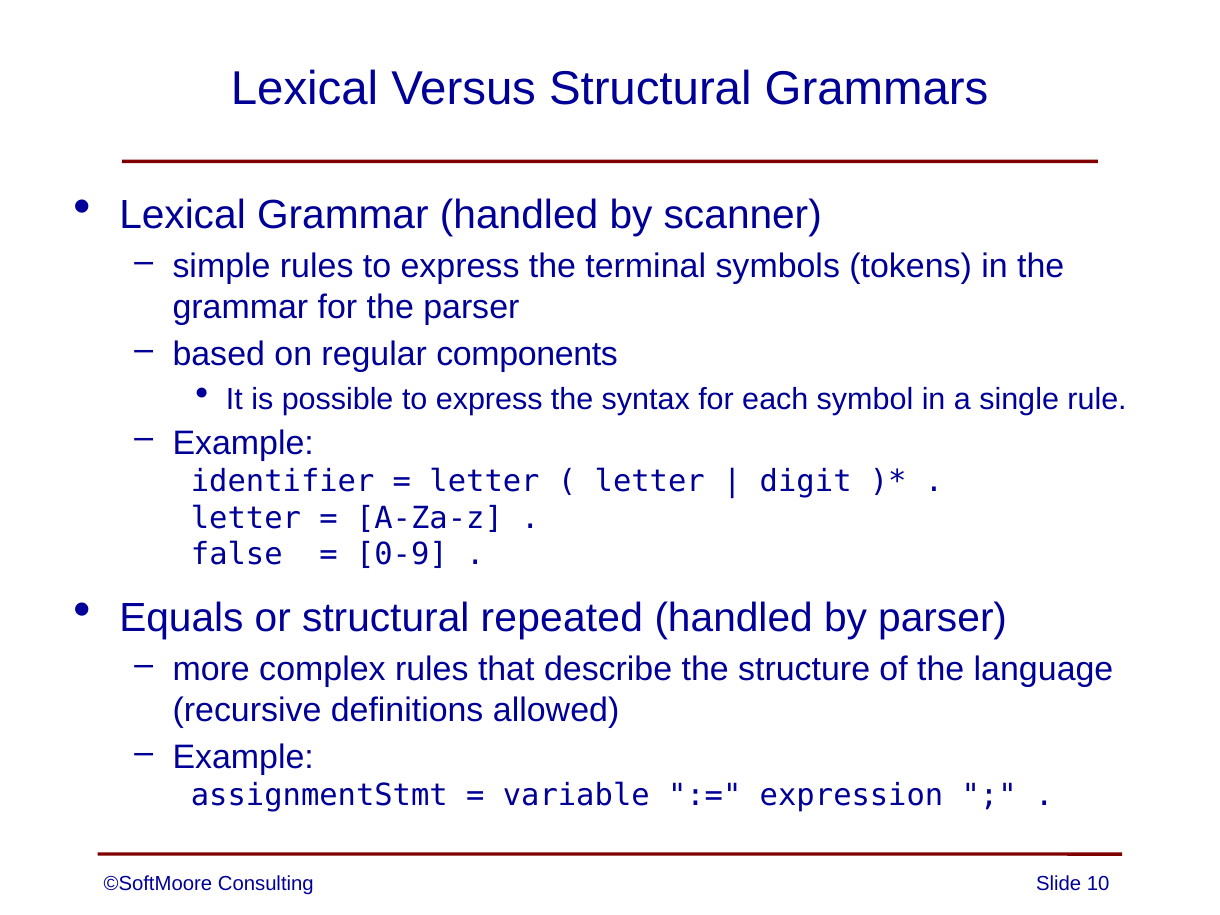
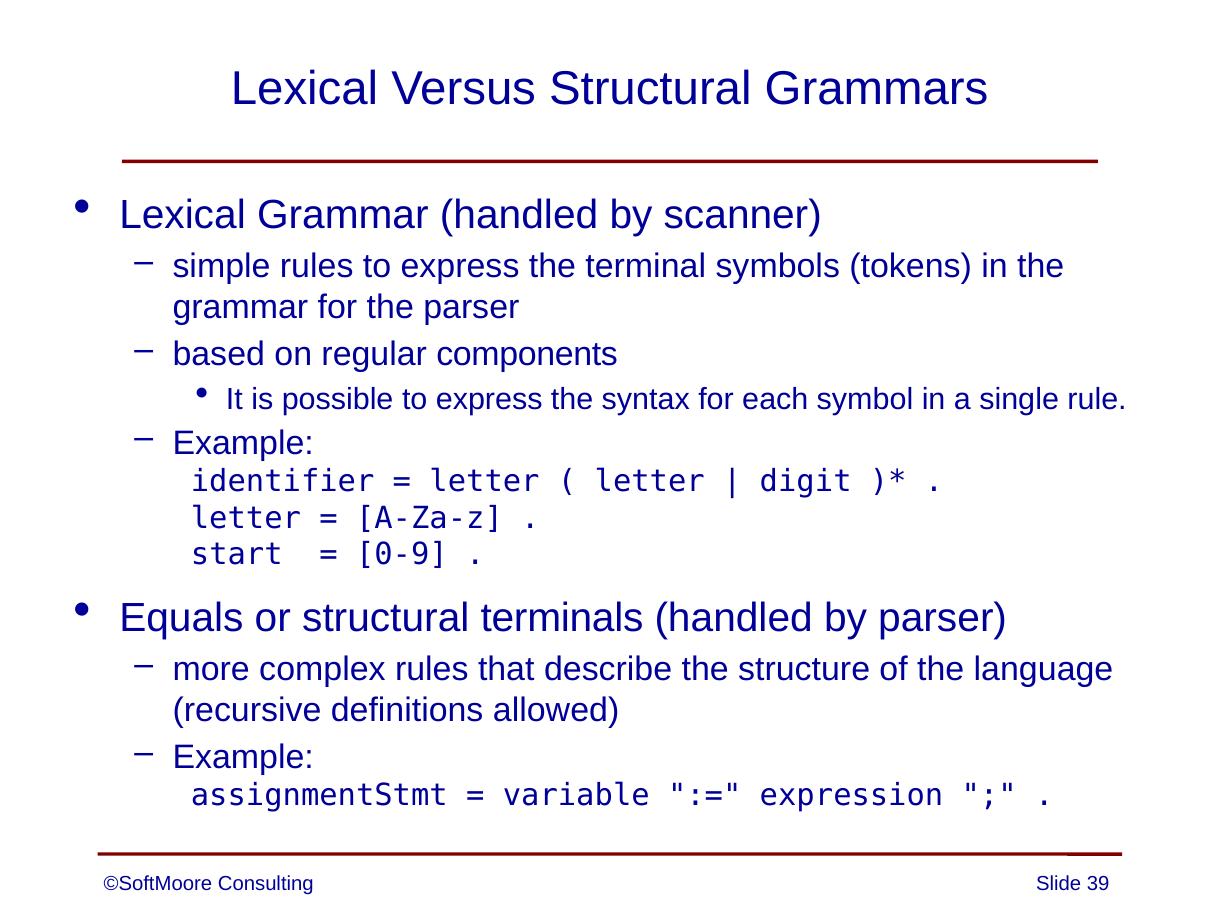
false: false -> start (237, 555)
repeated: repeated -> terminals (562, 618)
10: 10 -> 39 (1098, 884)
